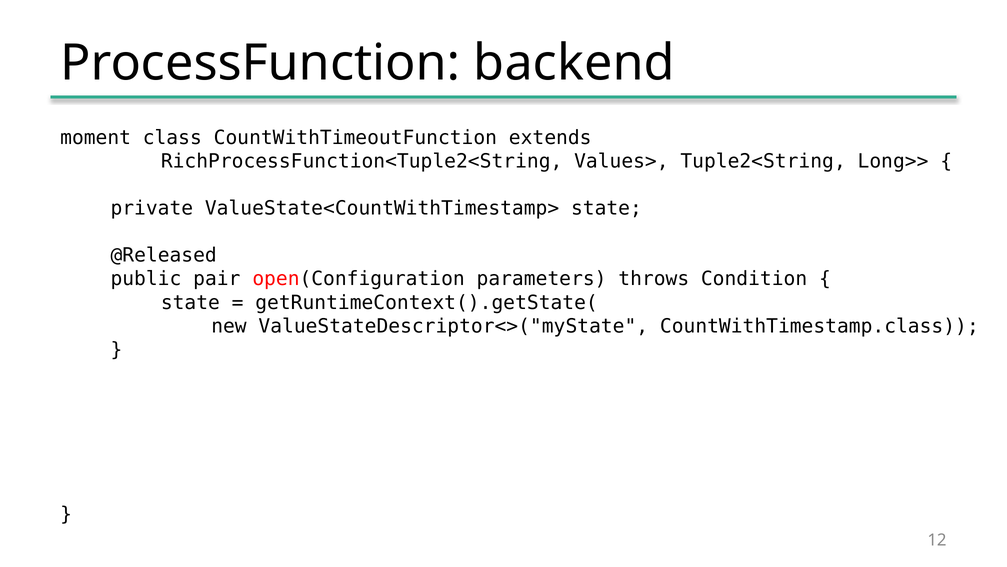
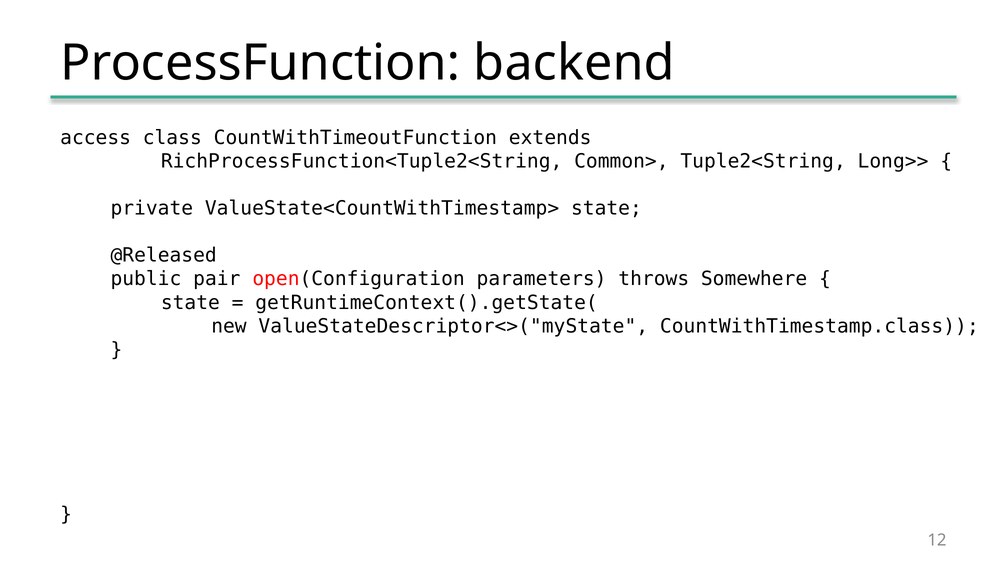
moment: moment -> access (96, 138)
Values>: Values> -> Common> (621, 161)
Condition: Condition -> Somewhere (754, 279)
